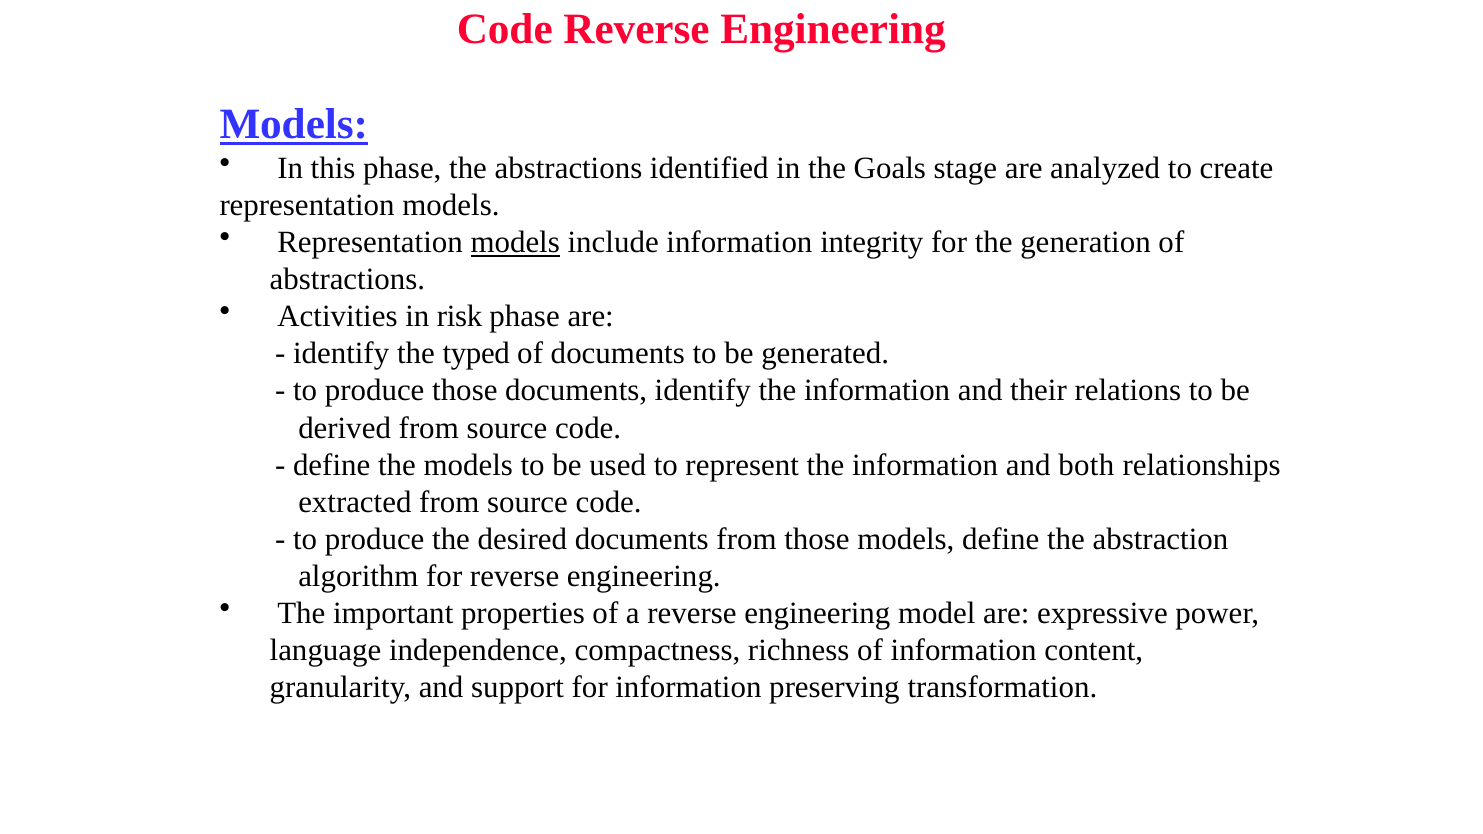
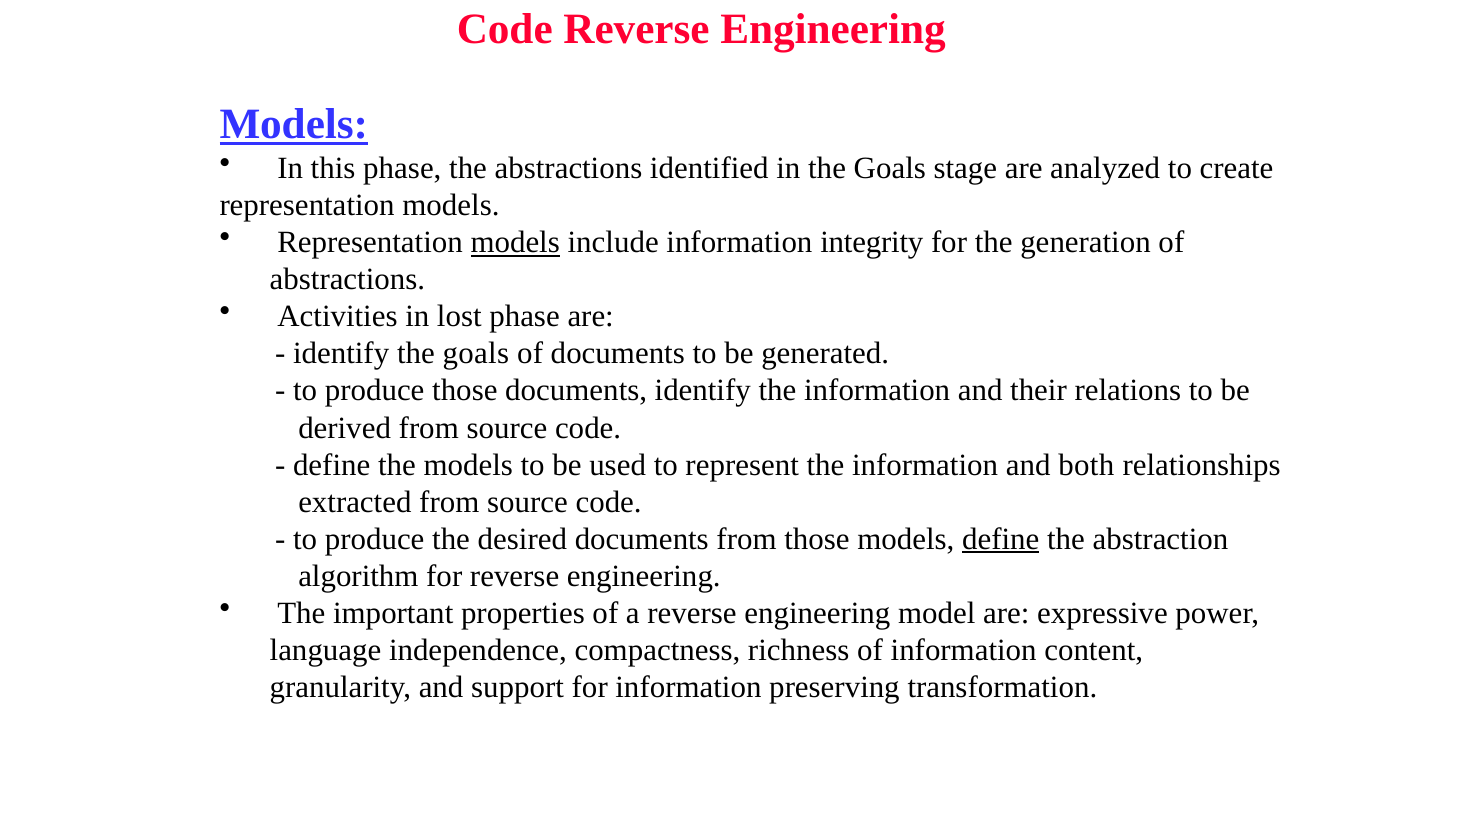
risk: risk -> lost (459, 317)
identify the typed: typed -> goals (476, 354)
define underline: none -> present (1001, 539)
